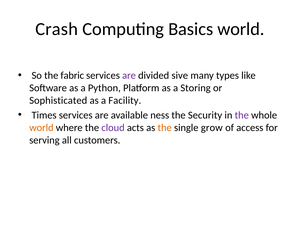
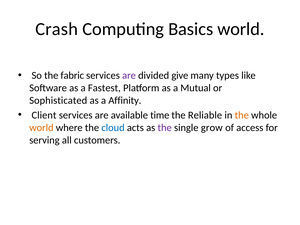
sive: sive -> give (180, 76)
Python: Python -> Fastest (104, 88)
Storing: Storing -> Mutual (196, 88)
Facility: Facility -> Affinity (125, 101)
Times: Times -> Client (44, 115)
ness: ness -> time (160, 115)
Security: Security -> Reliable (205, 115)
the colour: purple -> orange (242, 115)
cloud colour: purple -> blue (113, 128)
the colour: orange -> purple (165, 128)
